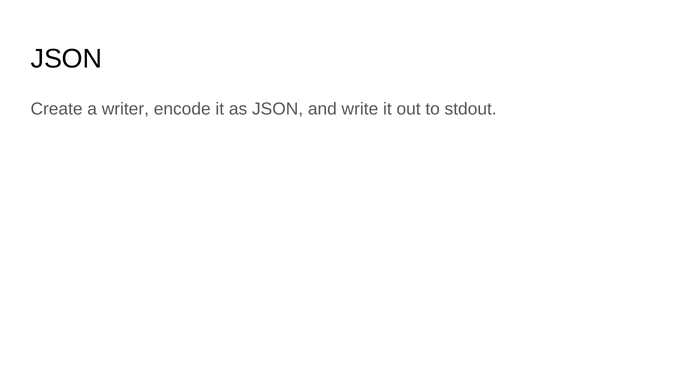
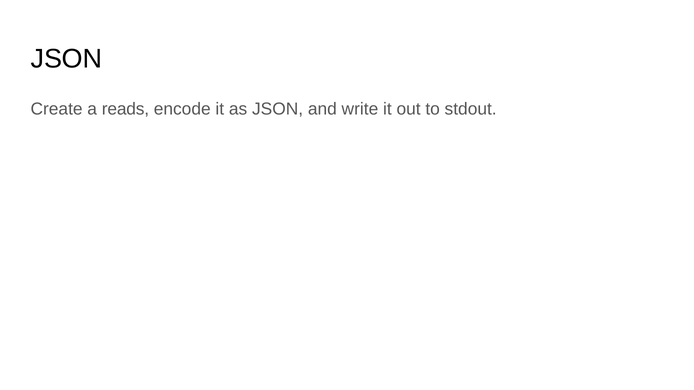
writer: writer -> reads (125, 109)
